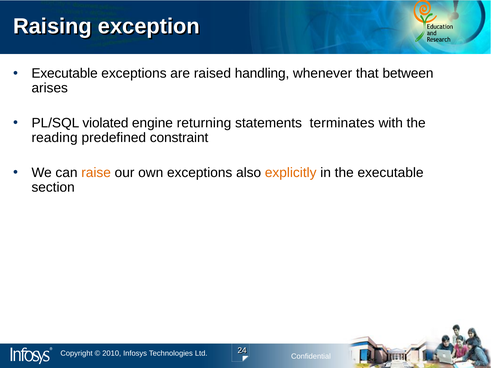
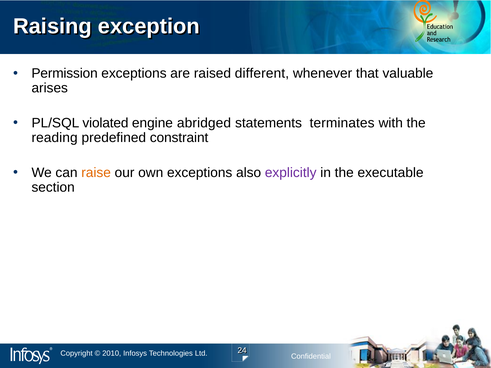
Executable: Executable -> Permission (65, 73)
handling: handling -> different (262, 73)
between: between -> valuable (408, 73)
returning: returning -> abridged (204, 123)
explicitly colour: orange -> purple (291, 173)
